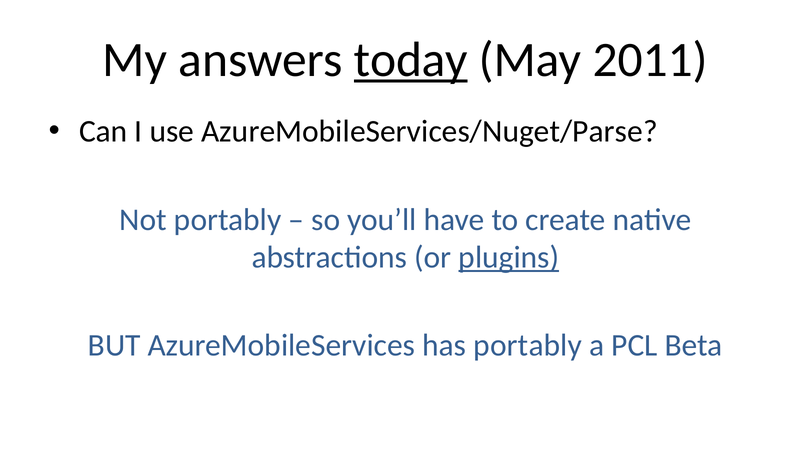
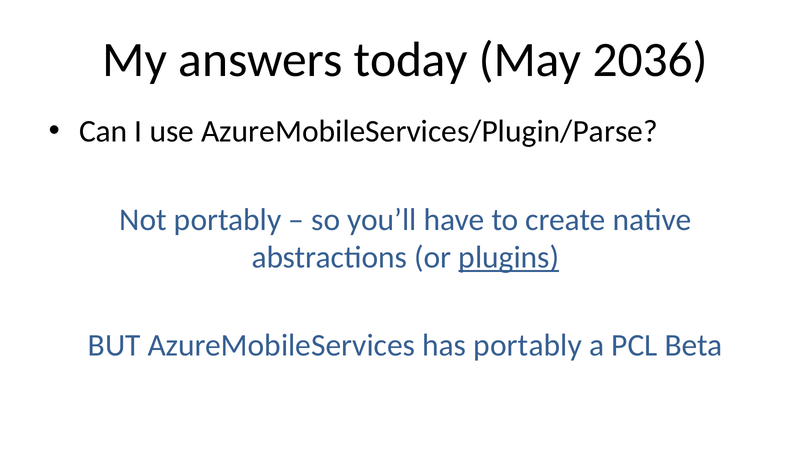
today underline: present -> none (411, 60)
2011: 2011 -> 2036 (650, 60)
AzureMobileServices/Nuget/Parse: AzureMobileServices/Nuget/Parse -> AzureMobileServices/Plugin/Parse (429, 132)
